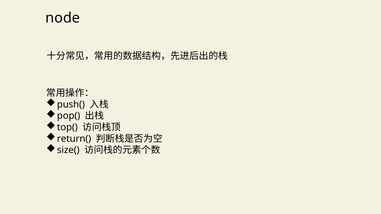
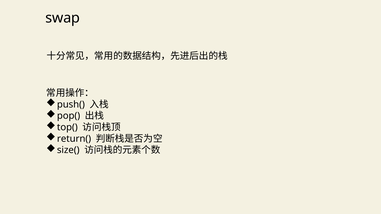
node: node -> swap (63, 18)
